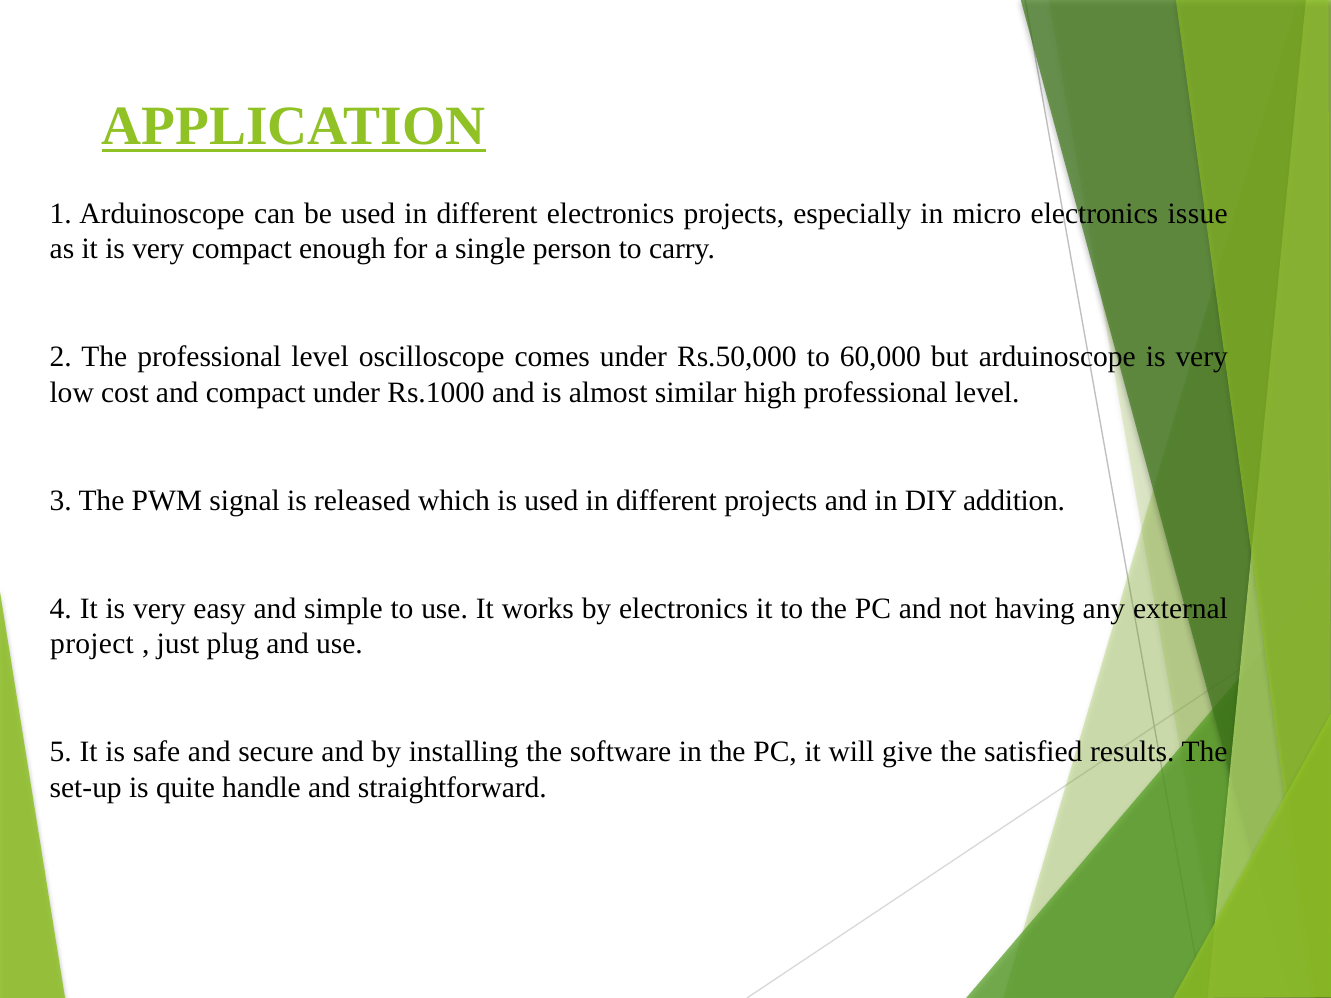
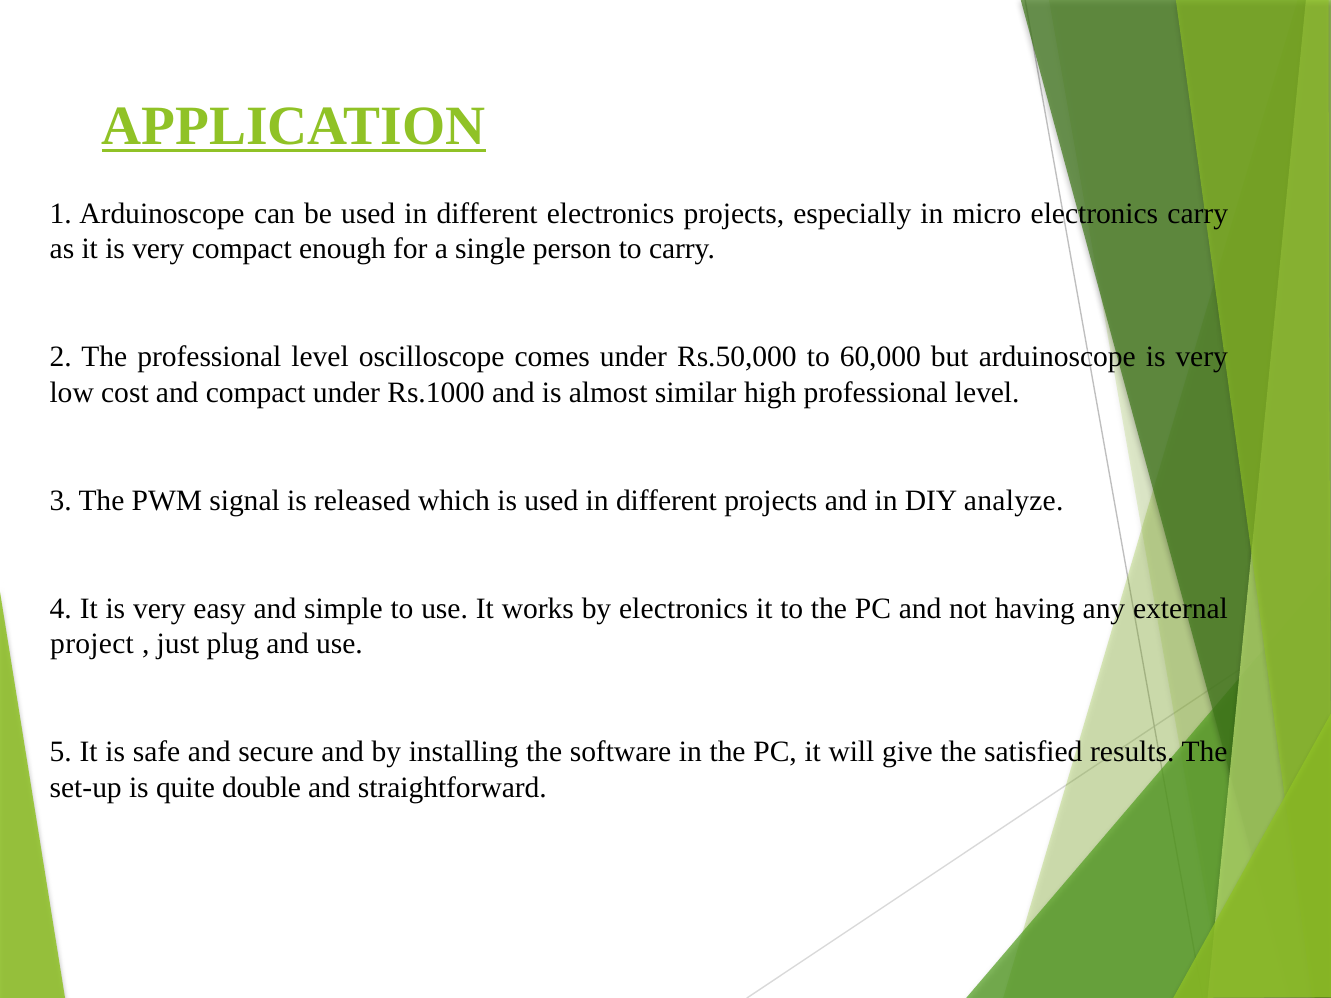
electronics issue: issue -> carry (1198, 214)
addition: addition -> analyze (1014, 501)
handle: handle -> double (262, 787)
